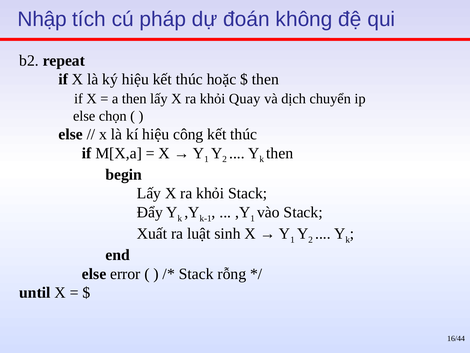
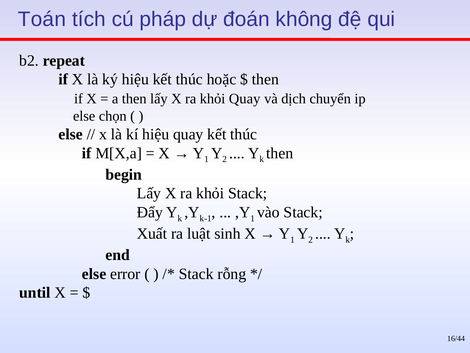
Nhập: Nhập -> Toán (42, 19)
hiệu công: công -> quay (188, 134)
